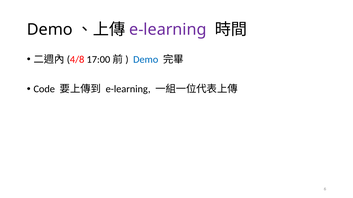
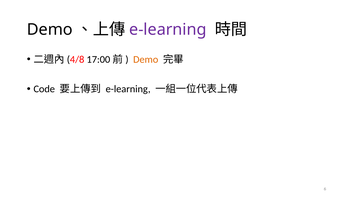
Demo colour: blue -> orange (146, 60)
